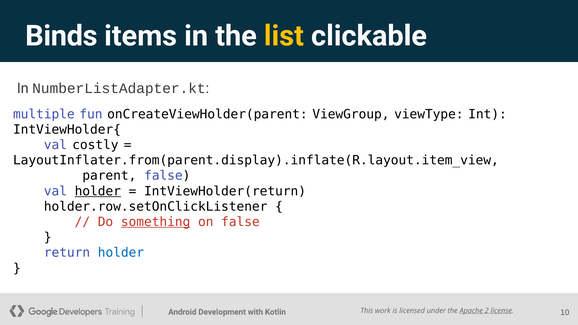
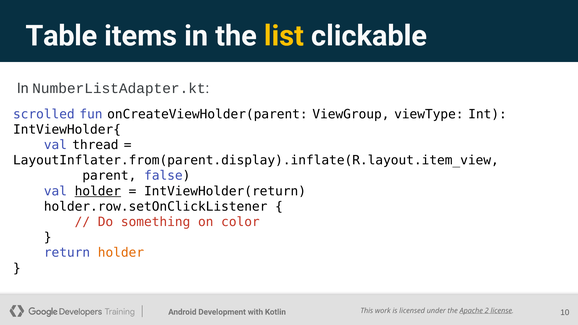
Binds: Binds -> Table (61, 36)
multiple: multiple -> scrolled (44, 114)
costly: costly -> thread (95, 145)
something underline: present -> none (156, 222)
on false: false -> color (240, 222)
holder colour: blue -> orange (121, 253)
